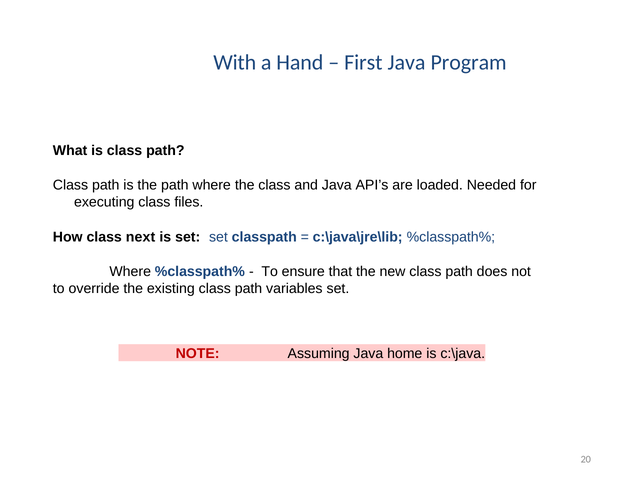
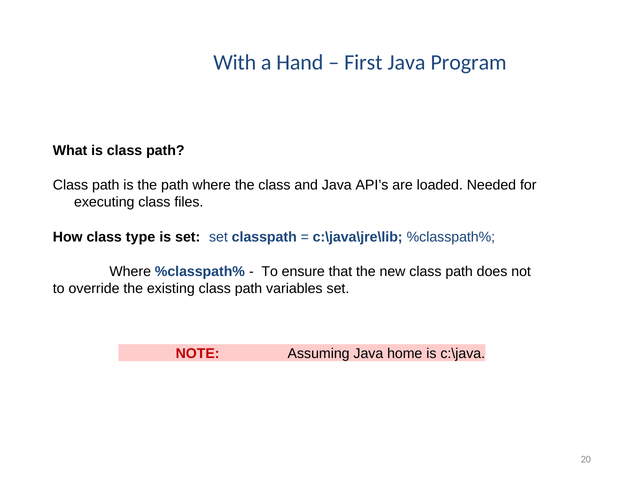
next: next -> type (141, 237)
